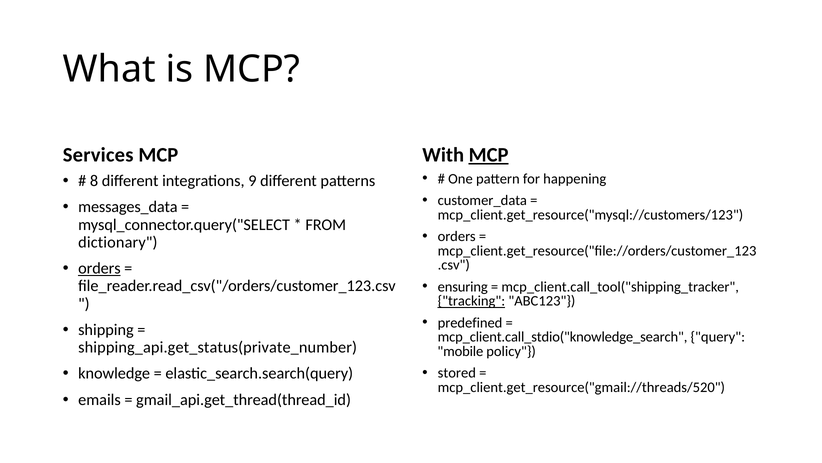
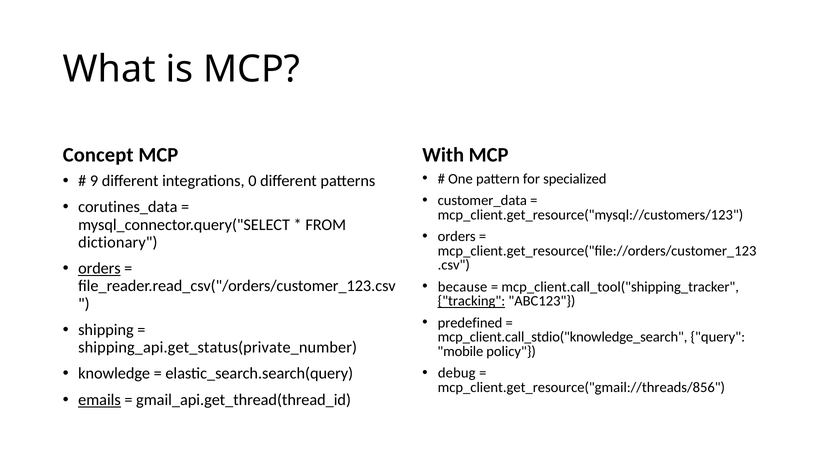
Services: Services -> Concept (98, 155)
MCP underline: present -> none (489, 155)
happening: happening -> specialized (575, 179)
8: 8 -> 9 (94, 181)
9: 9 -> 0 (252, 181)
messages_data: messages_data -> corutines_data (128, 207)
ensuring: ensuring -> because (463, 286)
stored: stored -> debug (457, 373)
mcp_client.get_resource("gmail://threads/520: mcp_client.get_resource("gmail://threads/520 -> mcp_client.get_resource("gmail://threads/856 (581, 387)
emails underline: none -> present (100, 399)
